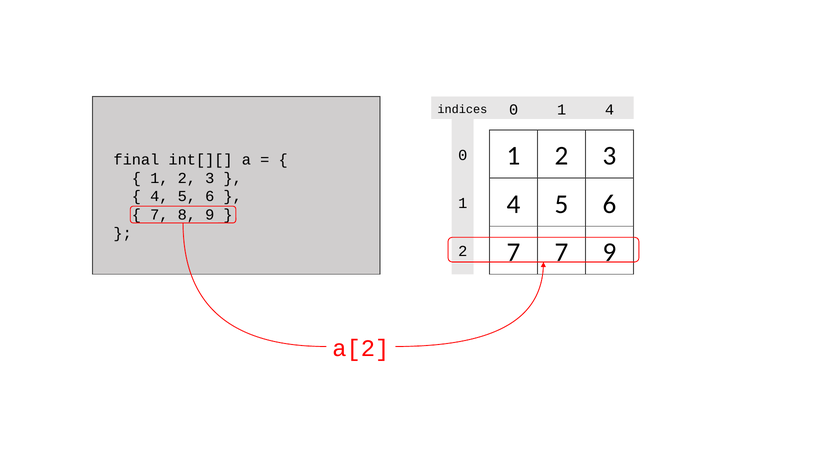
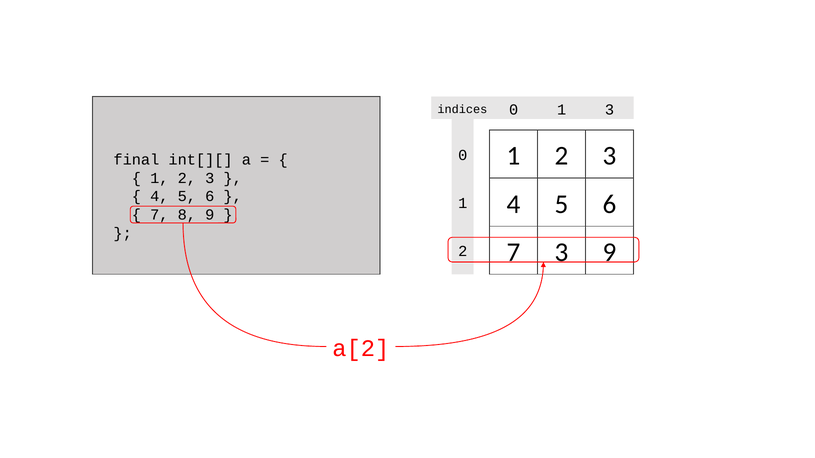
1 4: 4 -> 3 (610, 110)
7 7: 7 -> 3 (562, 252)
